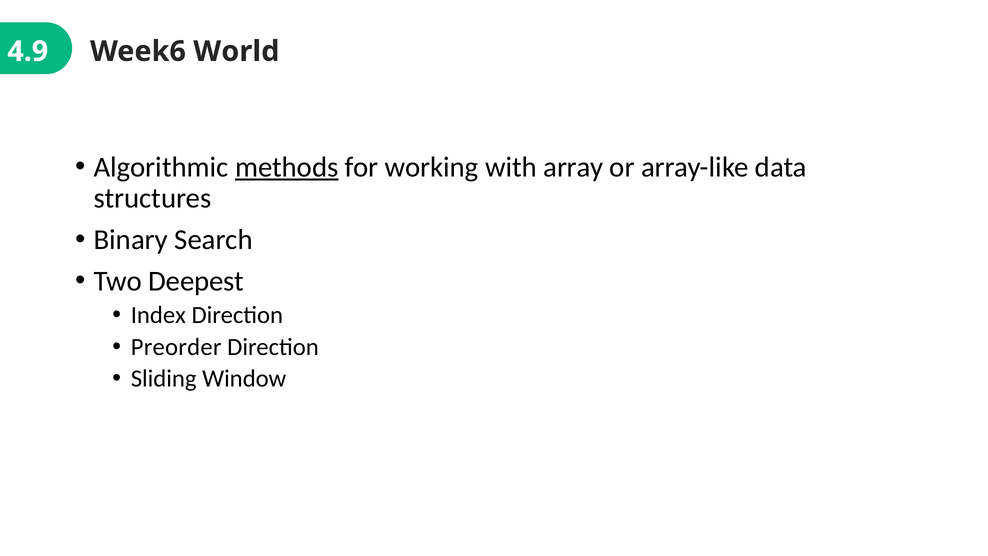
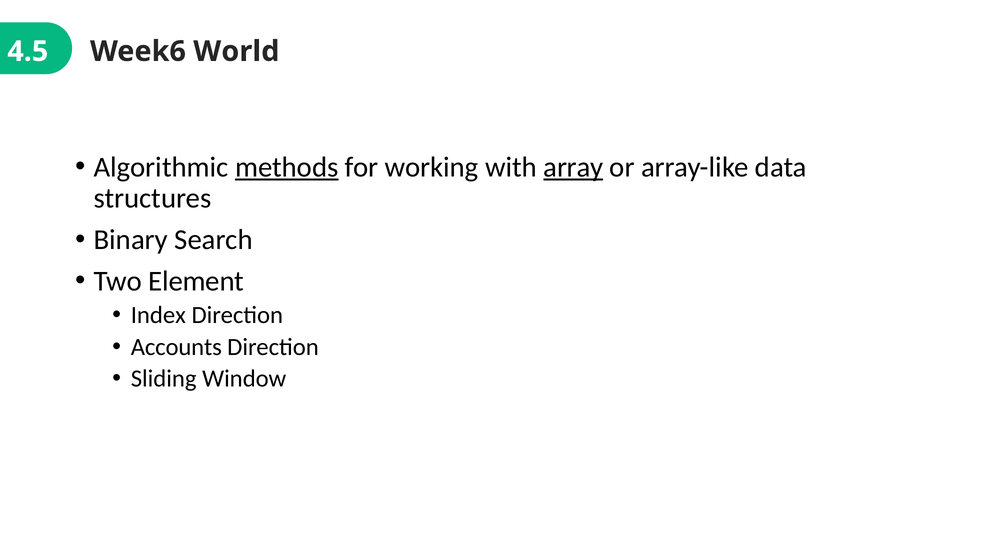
4.9: 4.9 -> 4.5 (28, 51)
array underline: none -> present (573, 167)
Deepest: Deepest -> Element (196, 281)
Preorder: Preorder -> Accounts (176, 347)
